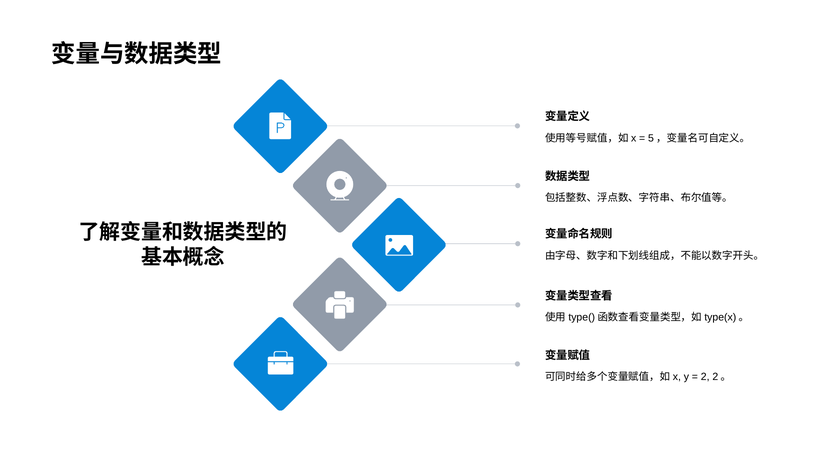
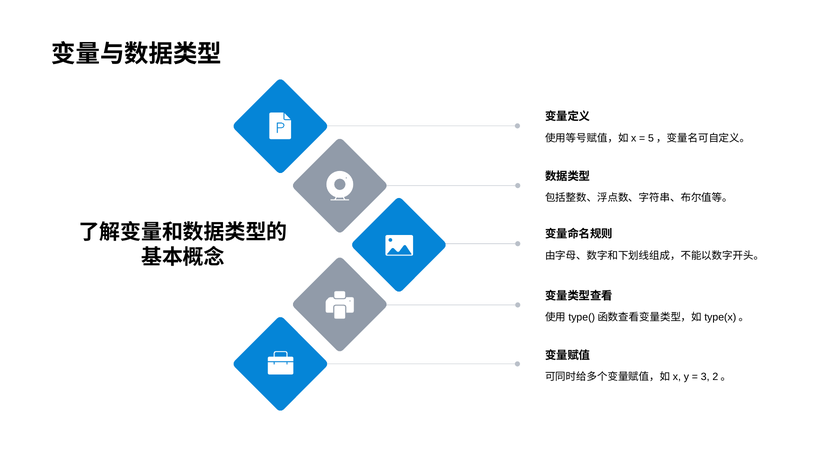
2: 2 -> 3 (705, 377)
